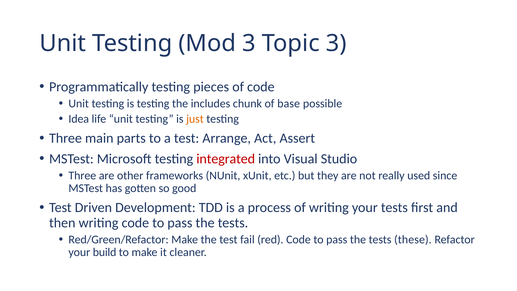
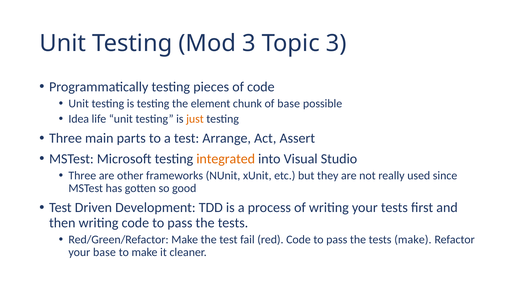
includes: includes -> element (211, 103)
integrated colour: red -> orange (226, 159)
tests these: these -> make (413, 239)
your build: build -> base (104, 252)
